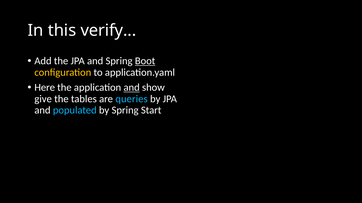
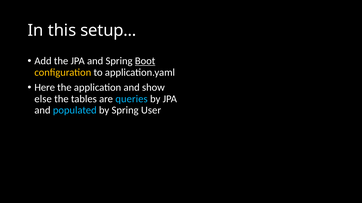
verify: verify -> setup (108, 30)
and underline: present -> none (132, 88)
give: give -> else (43, 99)
Start: Start -> User (151, 111)
